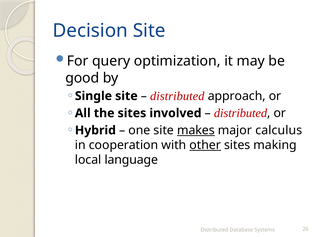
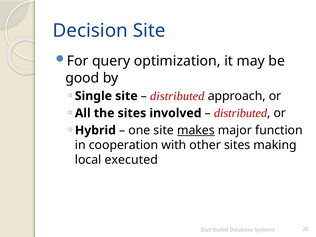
calculus: calculus -> function (279, 130)
other underline: present -> none (205, 145)
language: language -> executed (131, 160)
